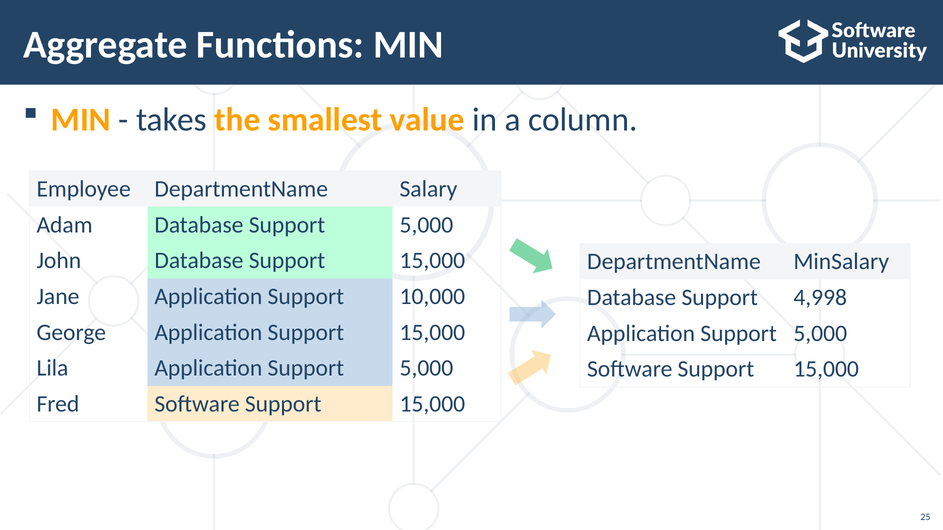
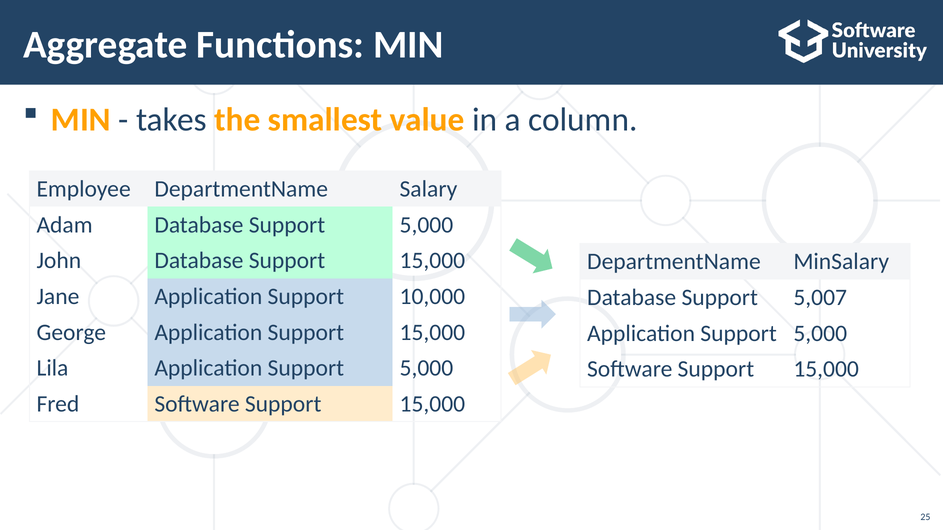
4,998: 4,998 -> 5,007 (820, 298)
